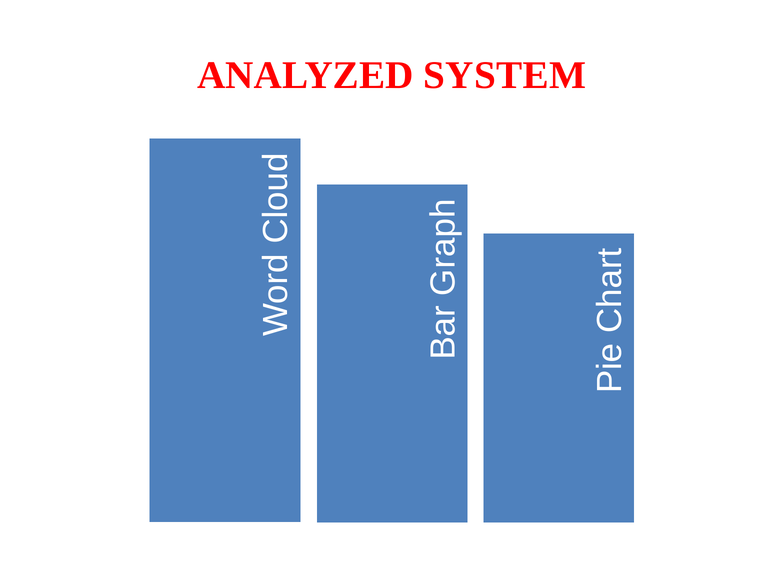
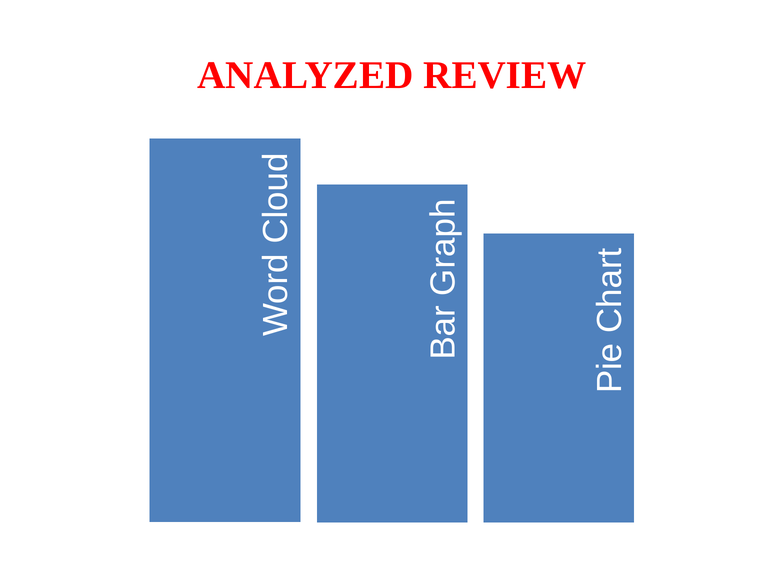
SYSTEM: SYSTEM -> REVIEW (505, 75)
